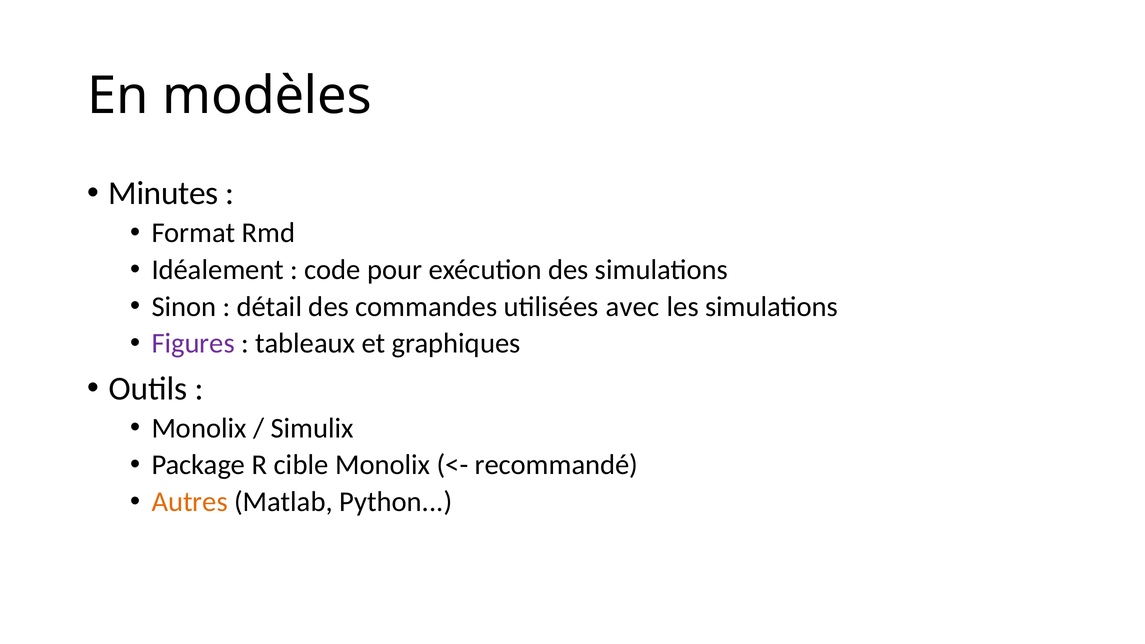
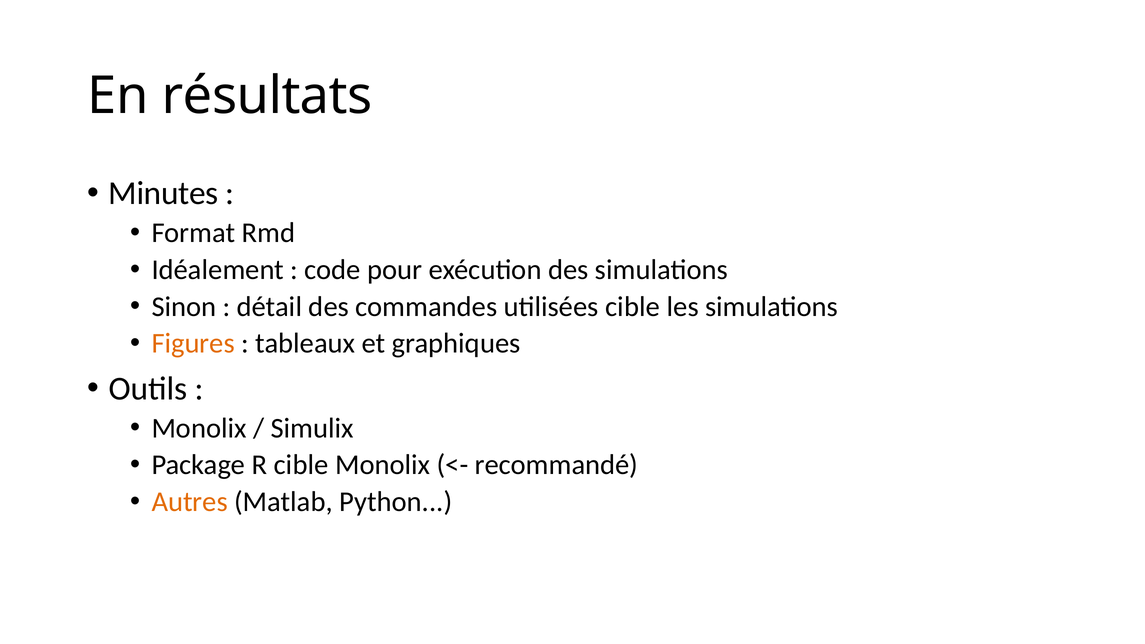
modèles: modèles -> résultats (267, 96)
utilisées avec: avec -> cible (633, 307)
Figures colour: purple -> orange (193, 343)
